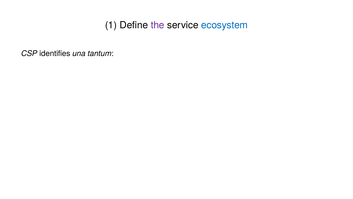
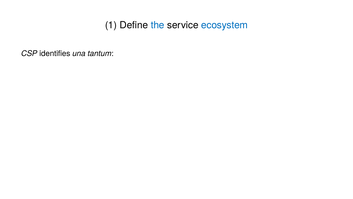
the colour: purple -> blue (158, 25)
